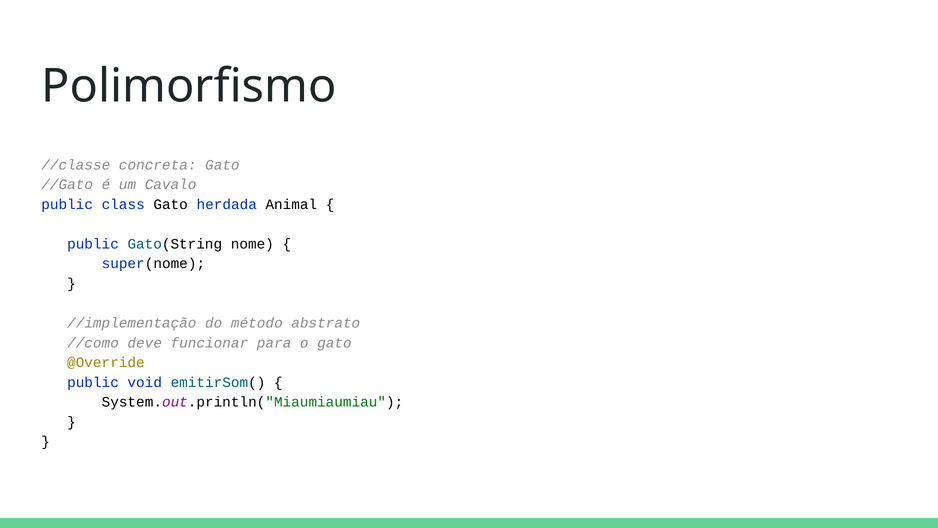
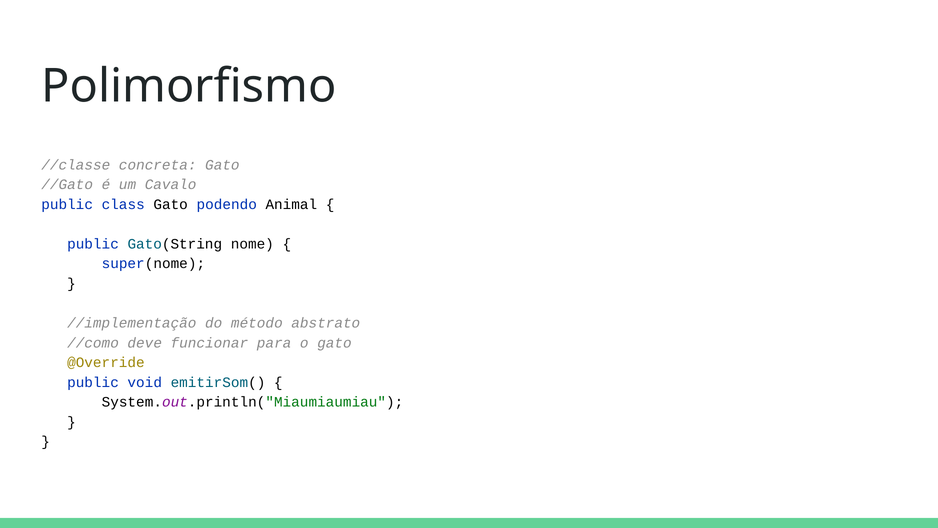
herdada: herdada -> podendo (227, 204)
